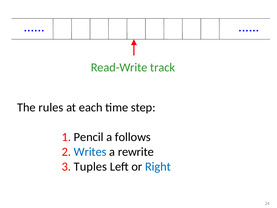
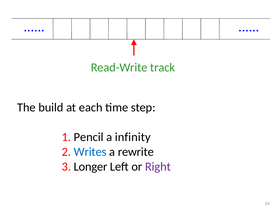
rules: rules -> build (51, 107)
follows: follows -> infinity (133, 137)
Tuples: Tuples -> Longer (90, 166)
Right colour: blue -> purple (158, 166)
